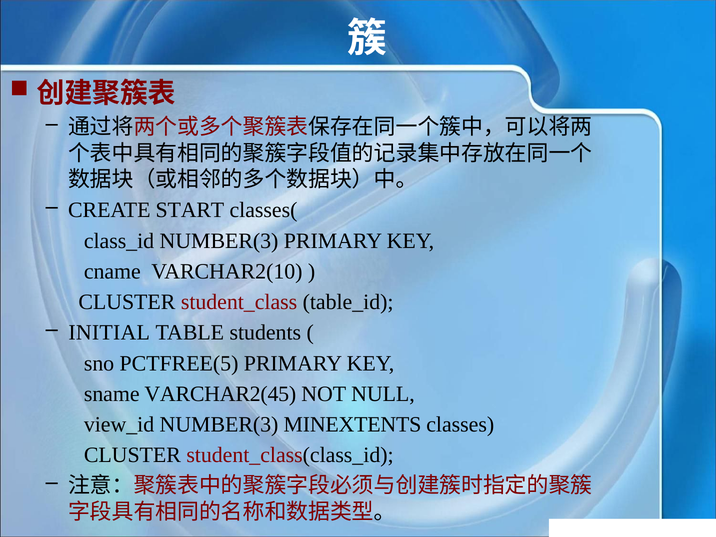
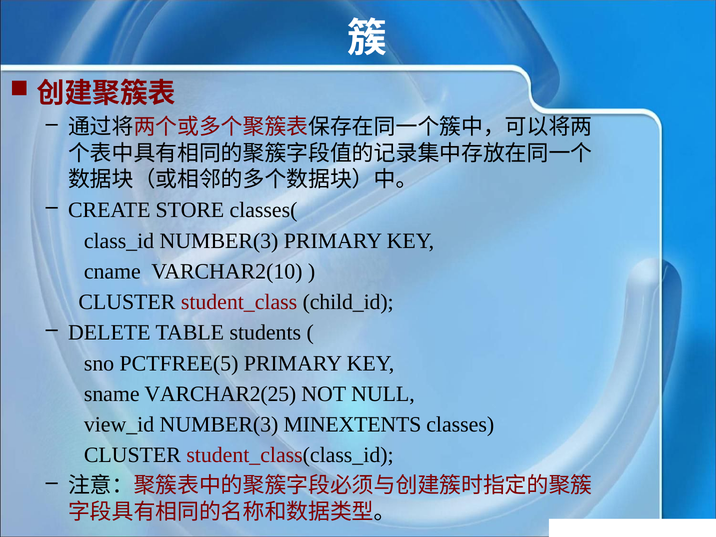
START: START -> STORE (190, 210)
table_id: table_id -> child_id (348, 302)
INITIAL: INITIAL -> DELETE (109, 333)
VARCHAR2(45: VARCHAR2(45 -> VARCHAR2(25 (220, 394)
